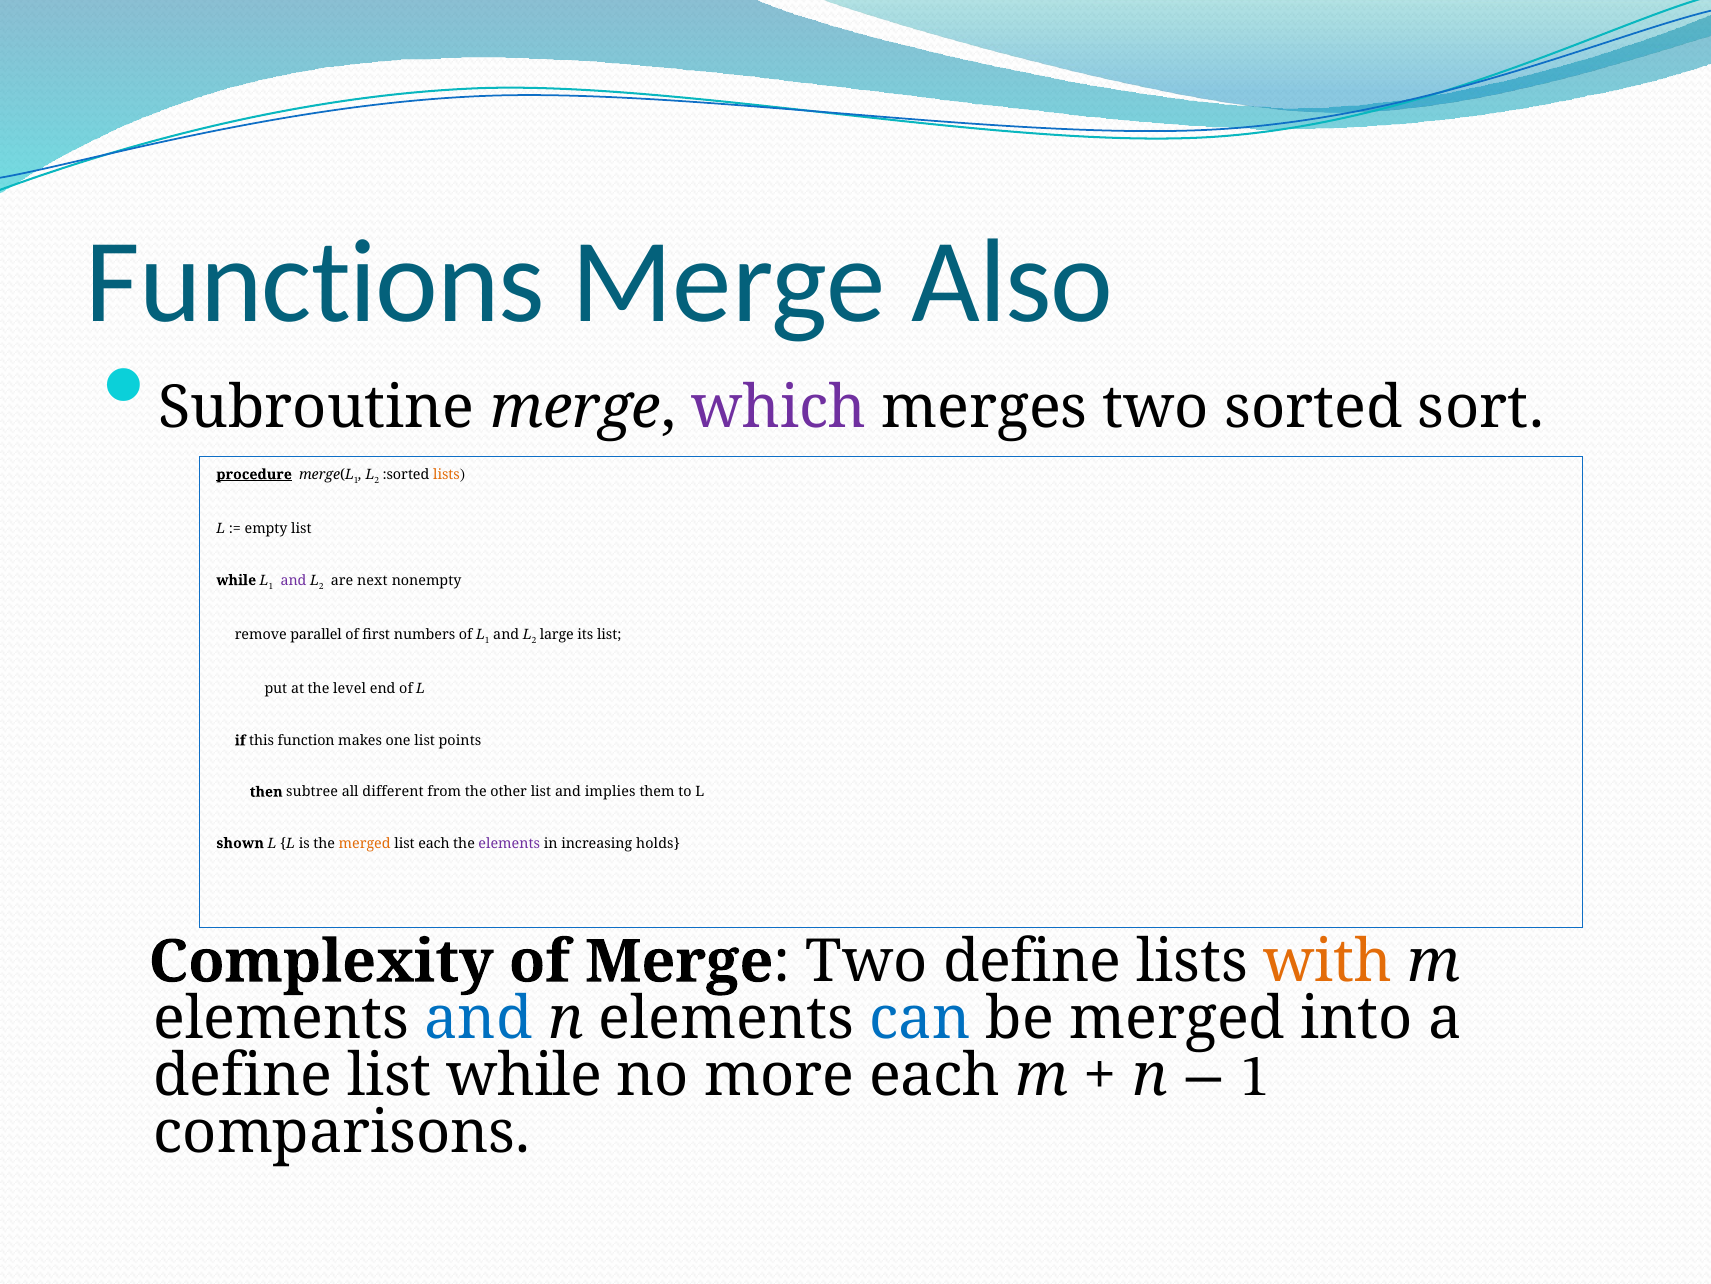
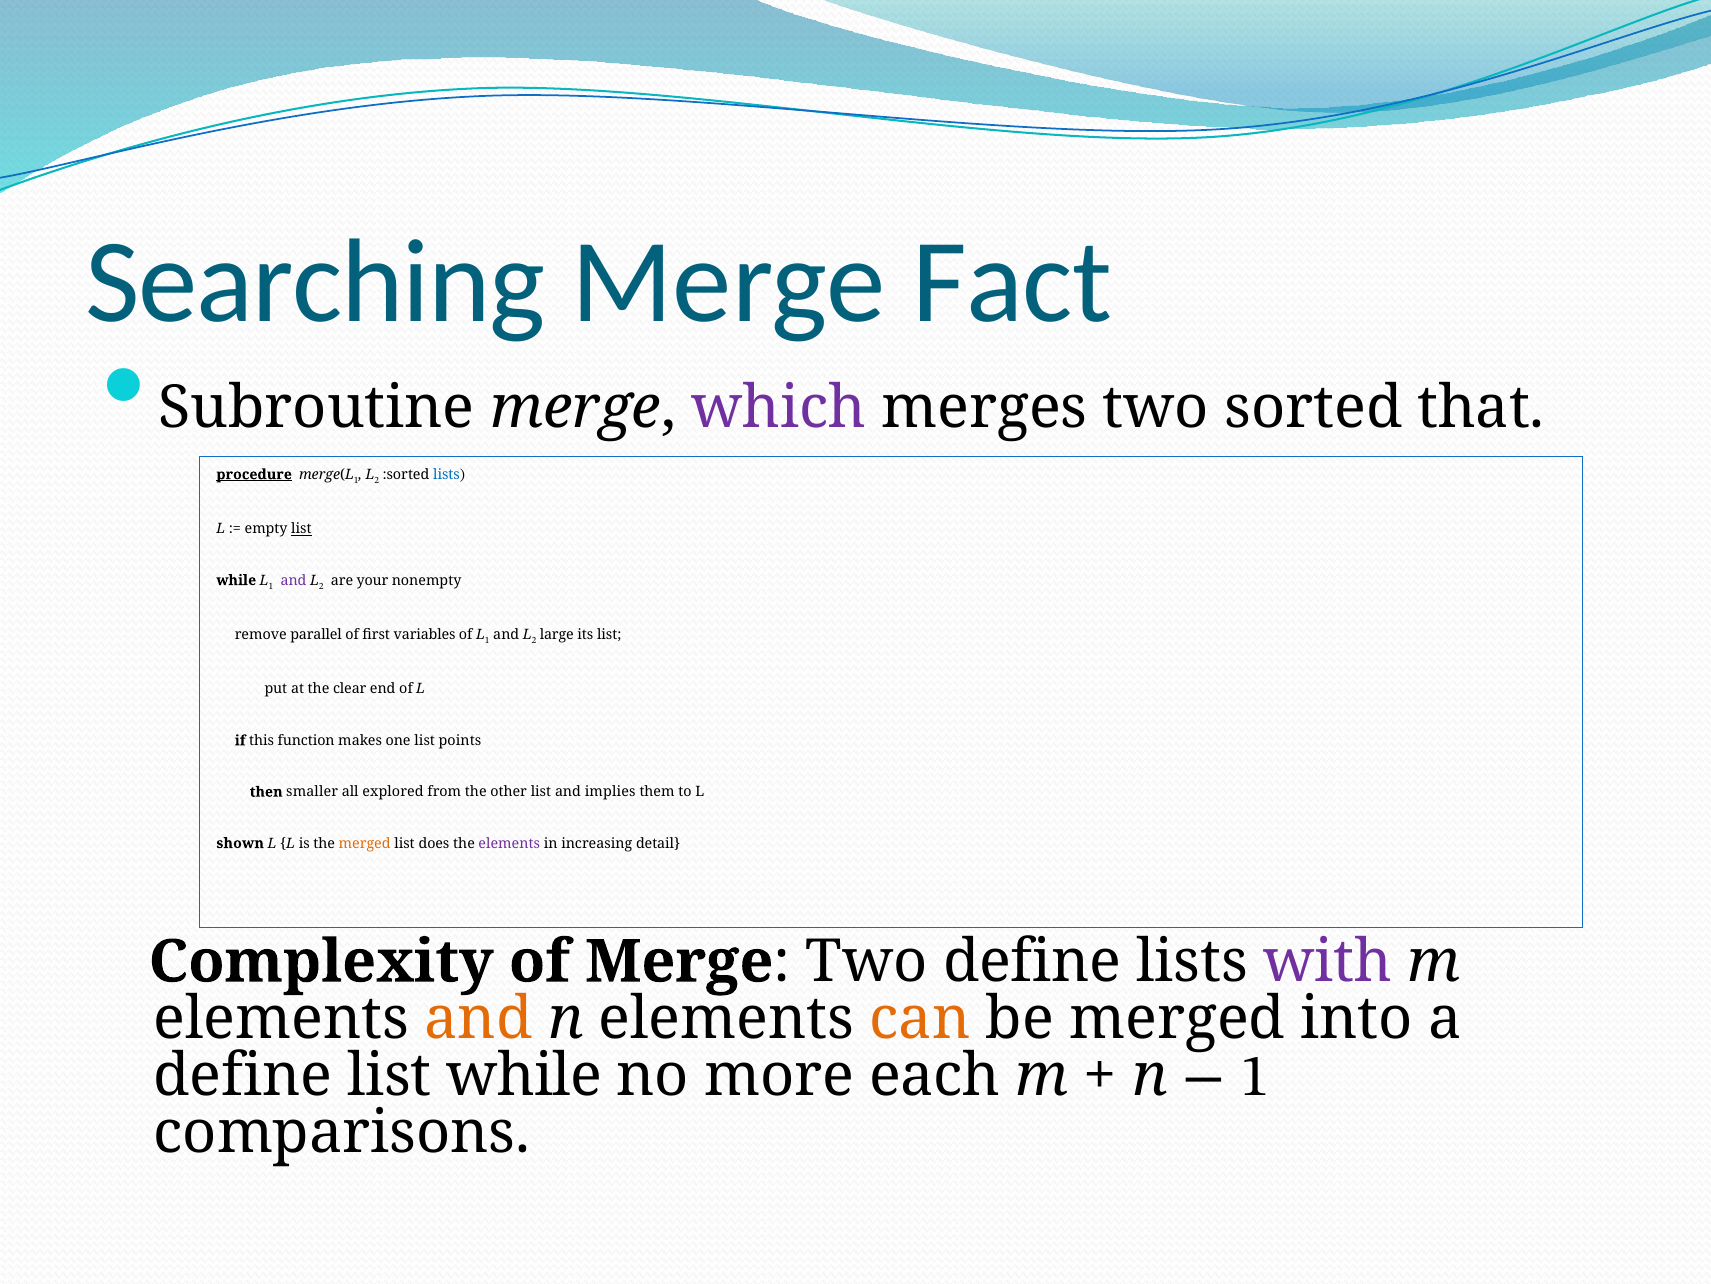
Functions: Functions -> Searching (316, 283)
Also: Also -> Fact (1012, 283)
sort: sort -> that (1481, 408)
lists colour: orange -> blue (447, 474)
list underline: none -> present (301, 529)
next: next -> your (373, 580)
numbers: numbers -> variables (425, 634)
level: level -> clear (350, 689)
subtree: subtree -> smaller (312, 792)
different: different -> explored (393, 792)
list each: each -> does (434, 843)
holds: holds -> detail (658, 843)
with colour: orange -> purple (1328, 961)
and colour: blue -> orange (479, 1018)
can colour: blue -> orange (920, 1018)
